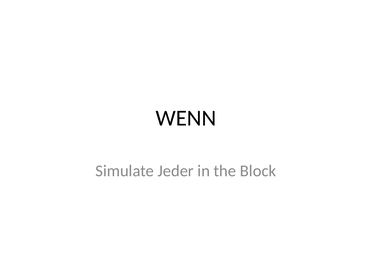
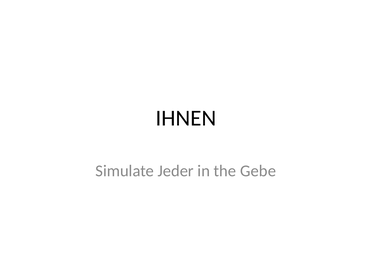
WENN: WENN -> IHNEN (186, 118)
Block: Block -> Gebe (258, 171)
